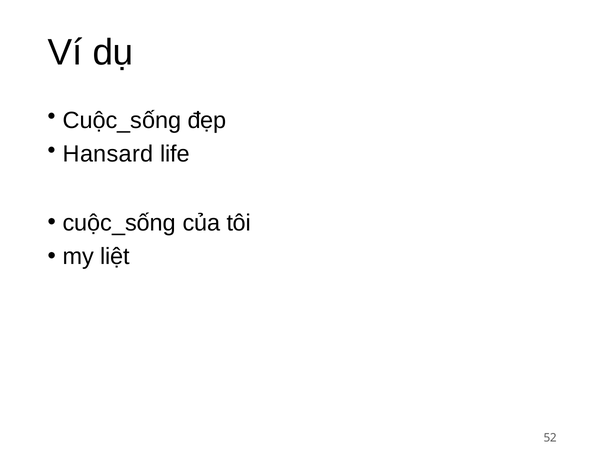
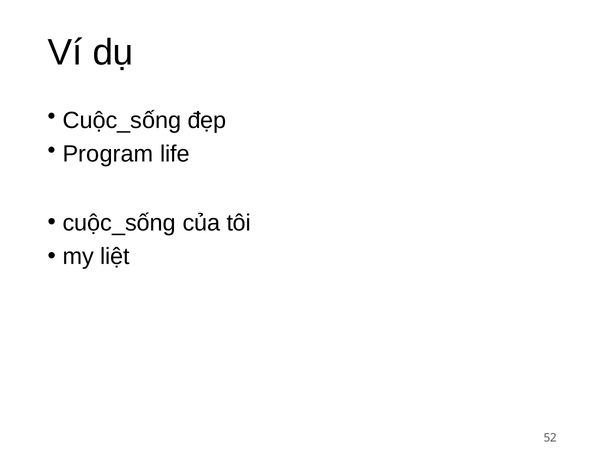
Hansard: Hansard -> Program (108, 154)
